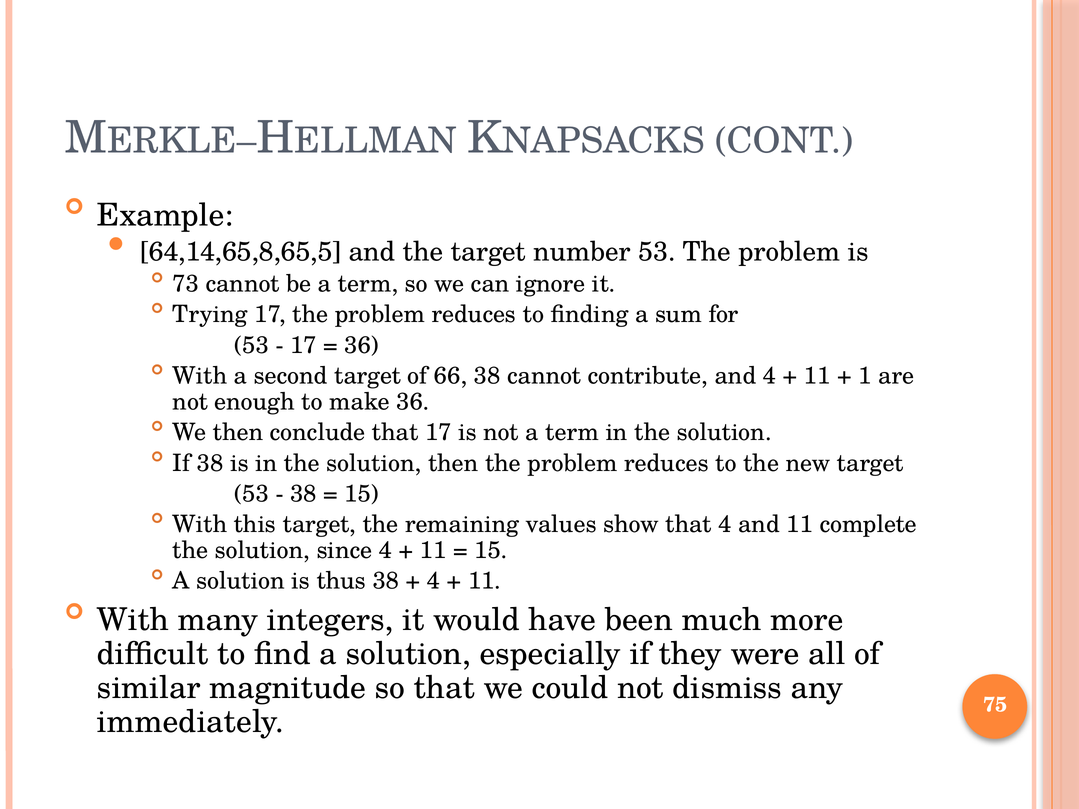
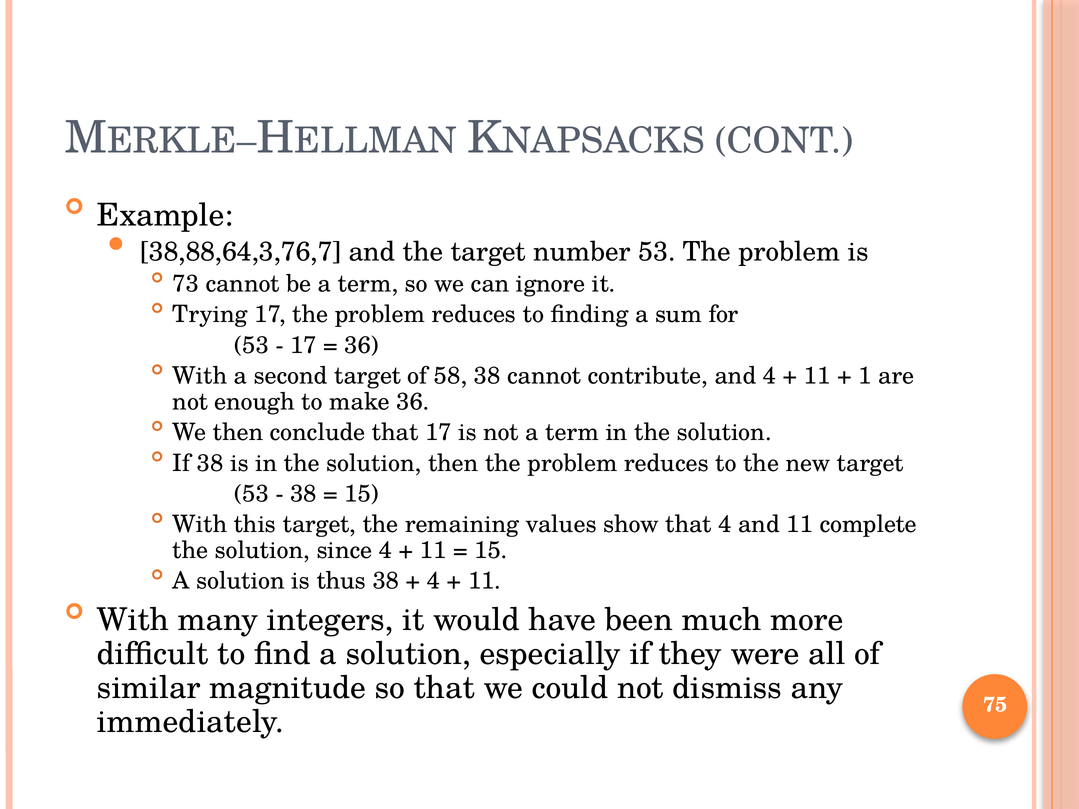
64,14,65,8,65,5: 64,14,65,8,65,5 -> 38,88,64,3,76,7 (241, 252)
66: 66 -> 58 (451, 376)
